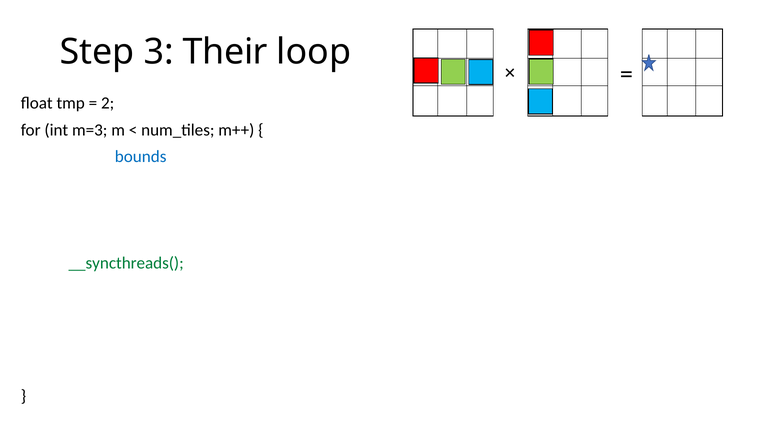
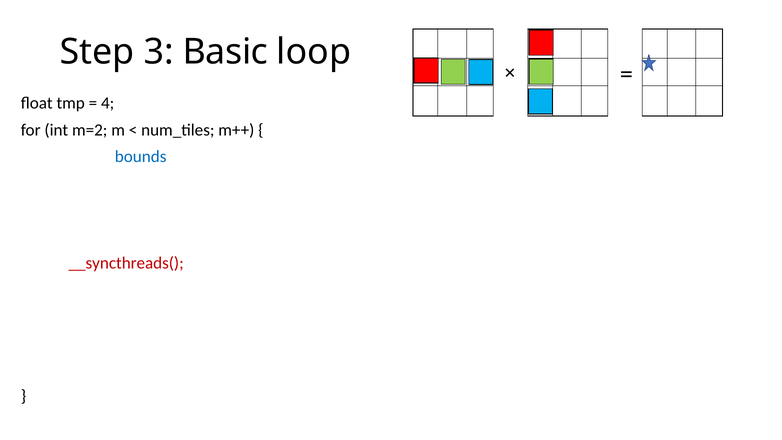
Their: Their -> Basic (225, 52)
2: 2 -> 4 (108, 103)
m=3: m=3 -> m=2 (90, 130)
__syncthreads( colour: green -> red (126, 263)
